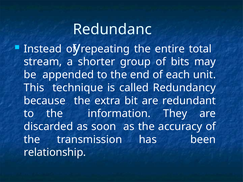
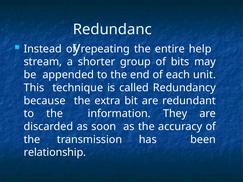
total: total -> help (200, 49)
